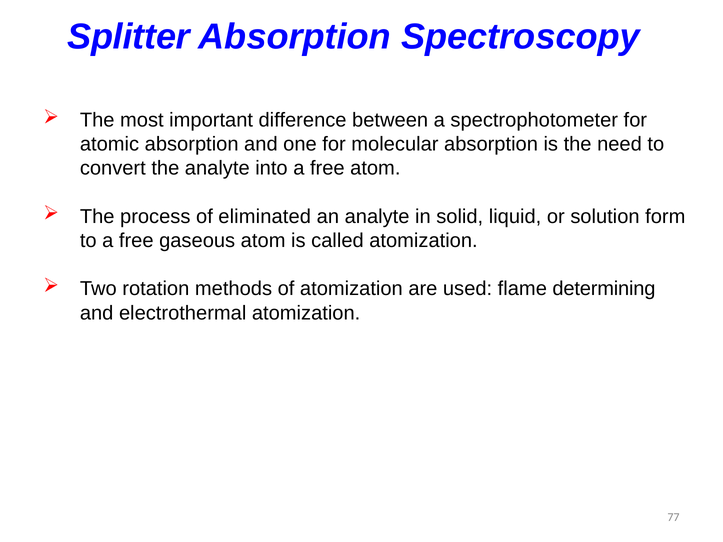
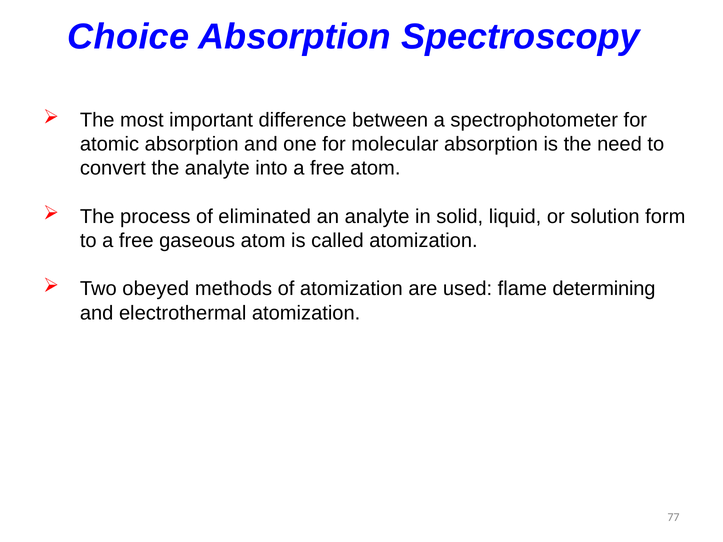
Splitter: Splitter -> Choice (128, 37)
rotation: rotation -> obeyed (156, 289)
